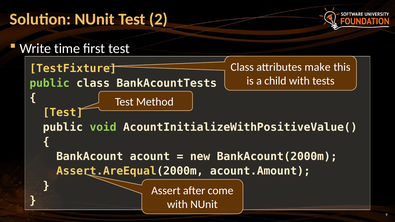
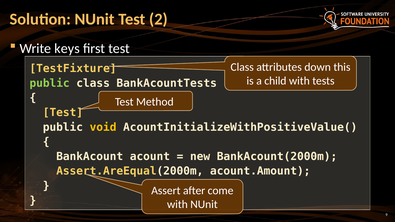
time: time -> keys (67, 49)
make: make -> down (318, 67)
void colour: light green -> yellow (103, 127)
